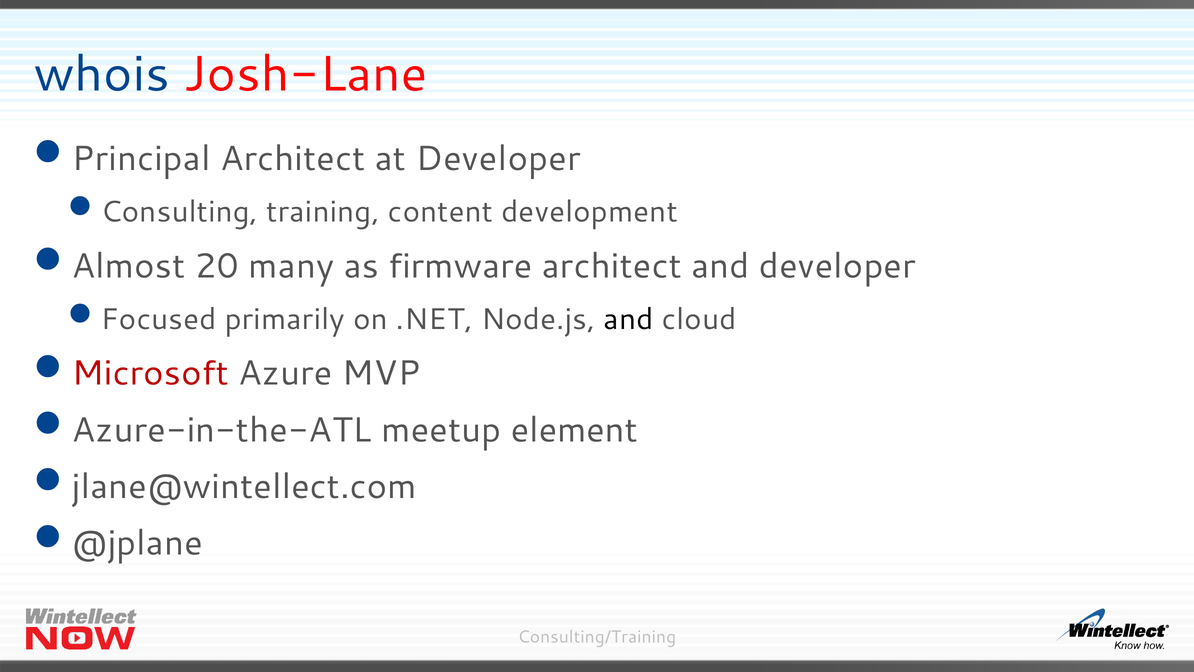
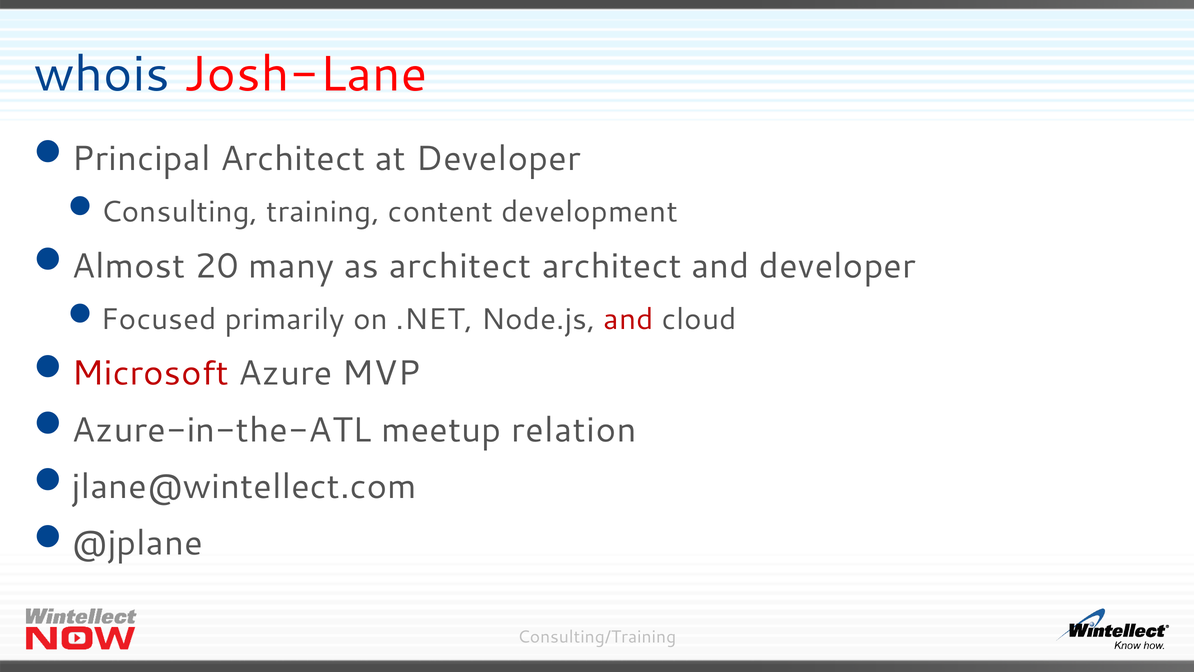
as firmware: firmware -> architect (460, 266)
and colour: black -> red (628, 319)
element: element -> relation (574, 430)
